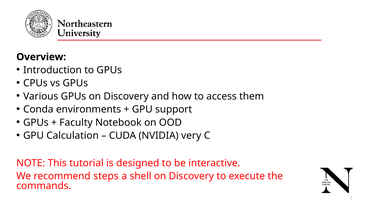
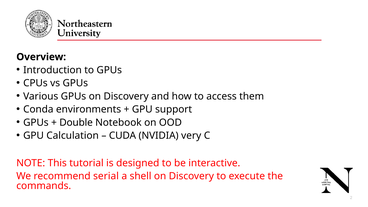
Faculty: Faculty -> Double (76, 123)
steps: steps -> serial (106, 176)
